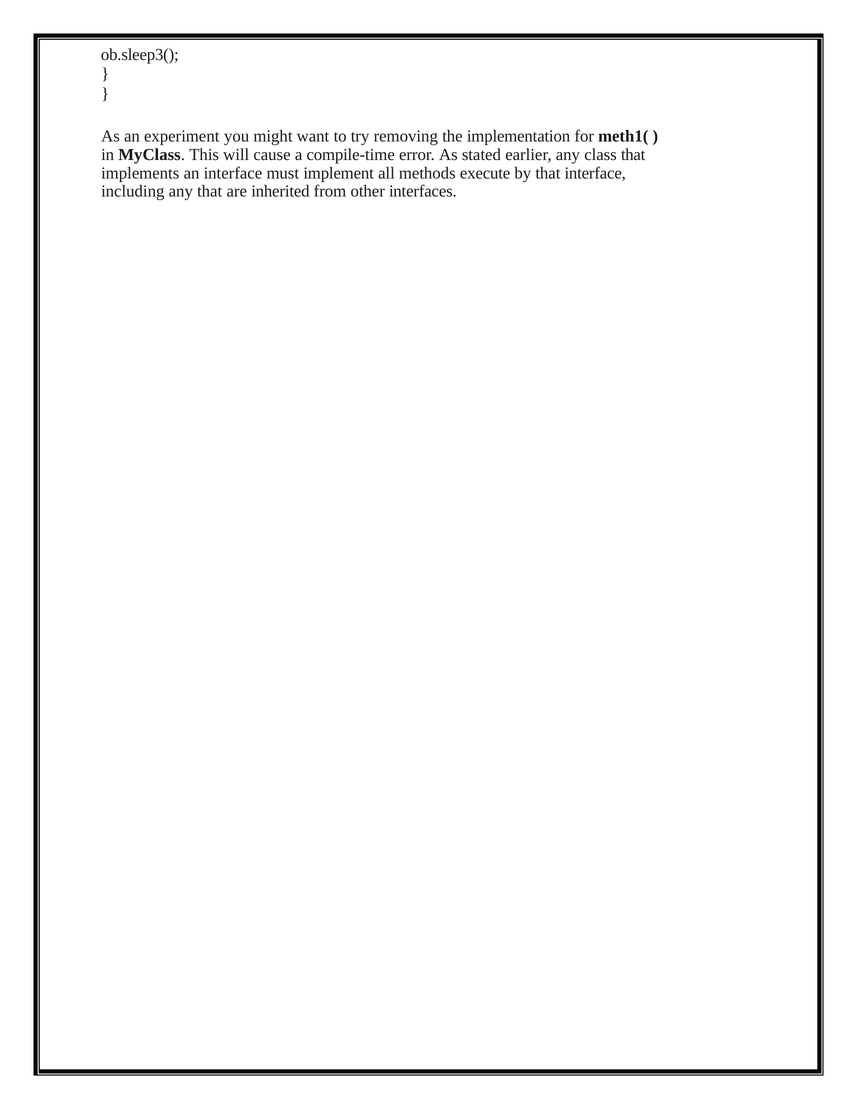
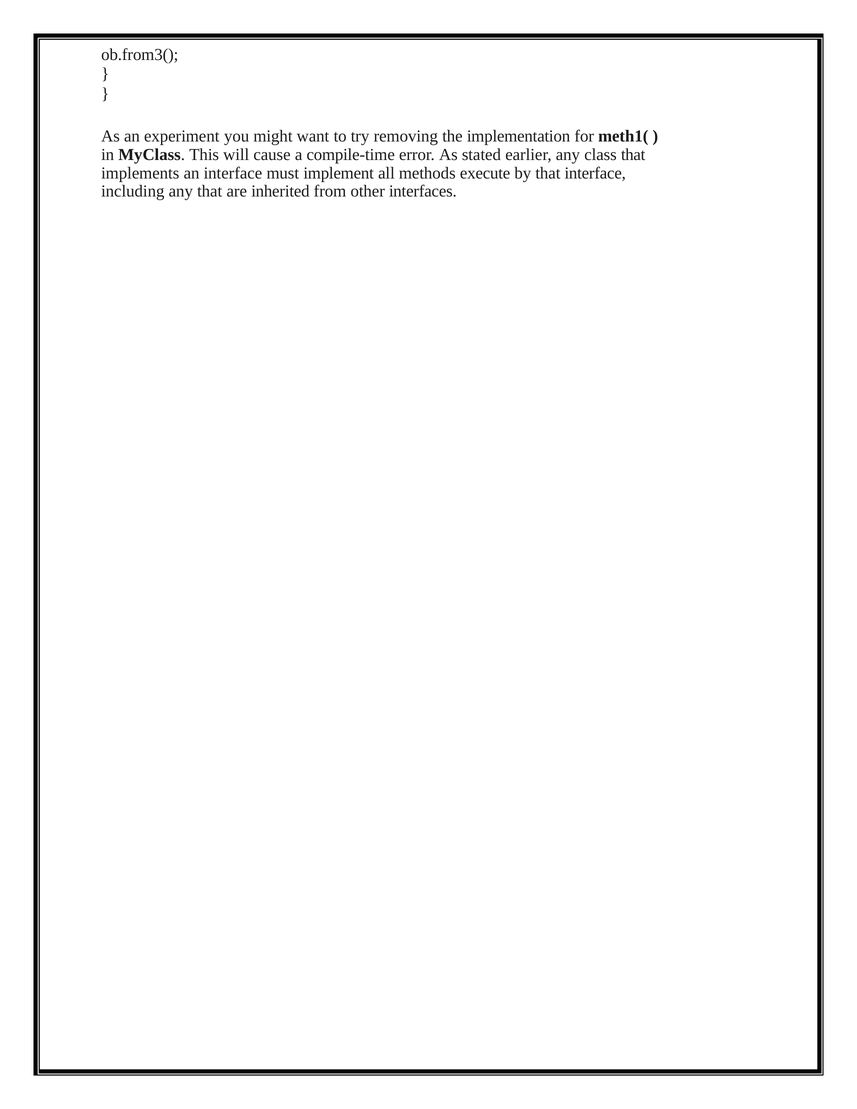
ob.sleep3(: ob.sleep3( -> ob.from3( (140, 54)
